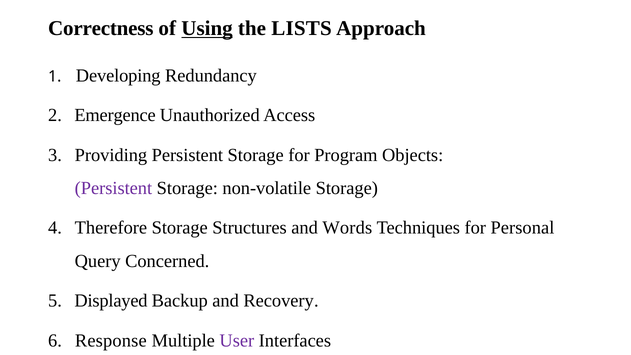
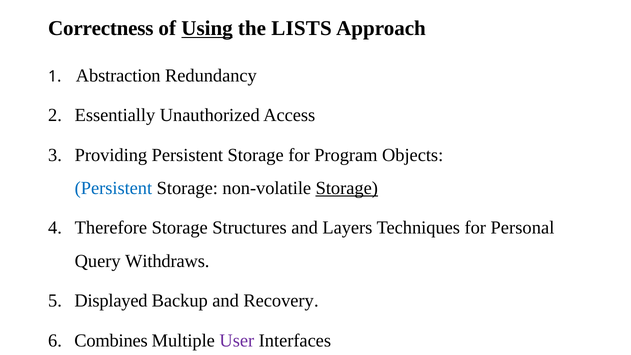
Developing: Developing -> Abstraction (118, 76)
Emergence: Emergence -> Essentially (115, 115)
Persistent colour: purple -> blue (113, 188)
Storage underline: none -> present (347, 188)
Words: Words -> Layers (347, 228)
Concerned: Concerned -> Withdraws (167, 261)
Response: Response -> Combines (111, 340)
